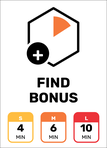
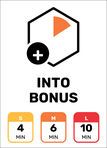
FIND: FIND -> INTO (53, 83)
